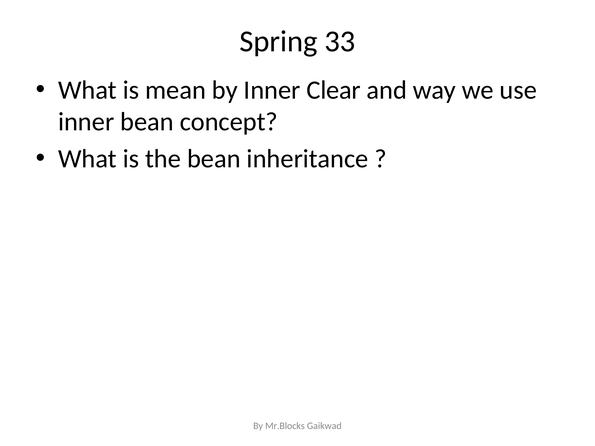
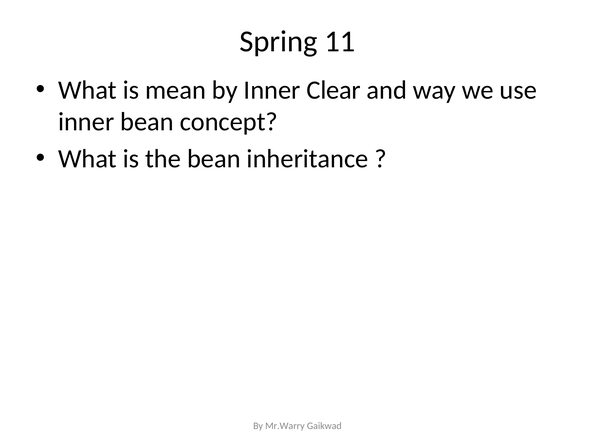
33: 33 -> 11 (340, 41)
Mr.Blocks: Mr.Blocks -> Mr.Warry (285, 426)
